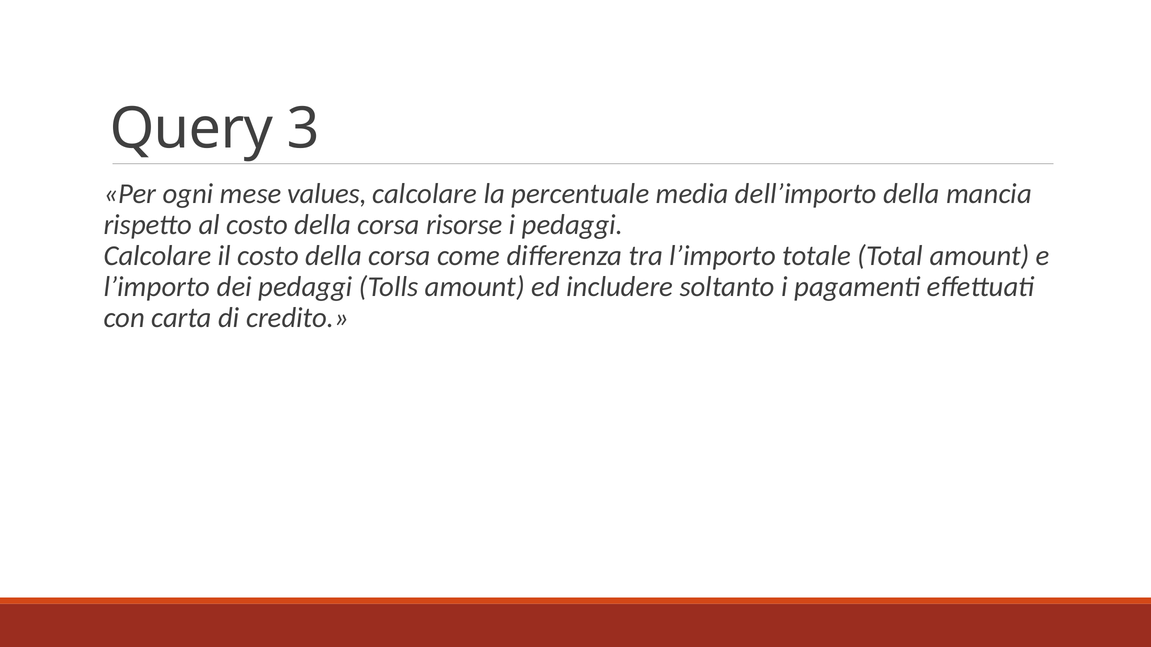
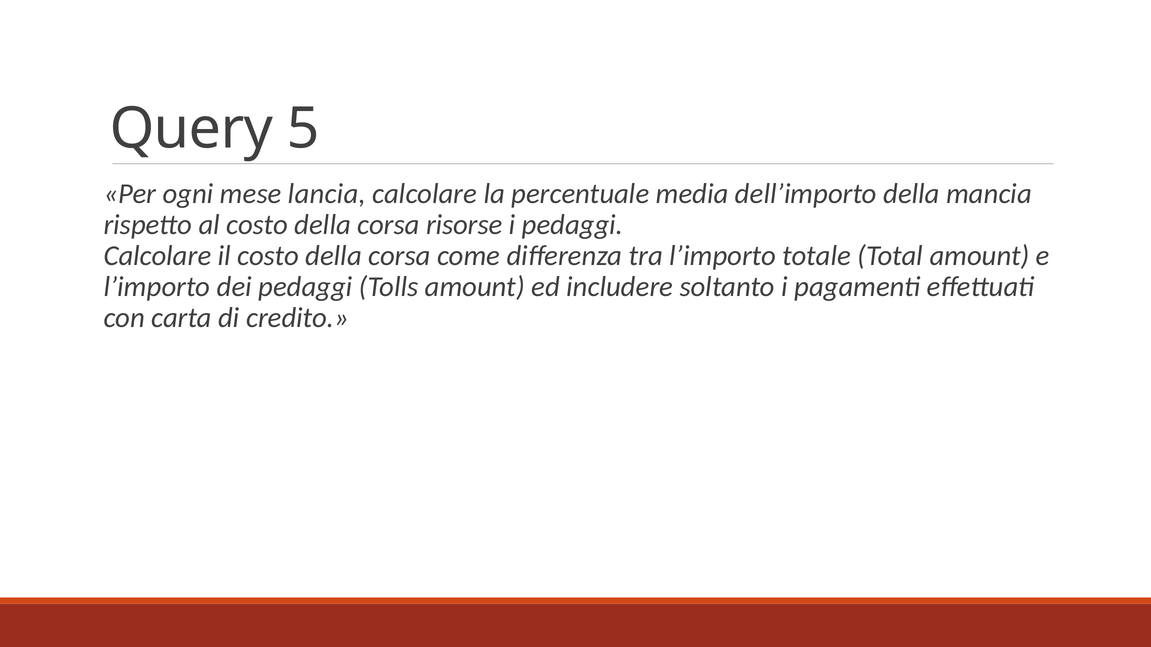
3: 3 -> 5 (303, 129)
values: values -> lancia (327, 194)
